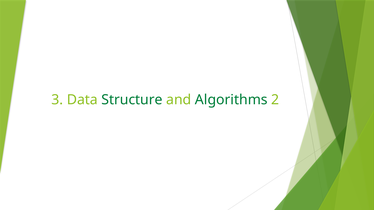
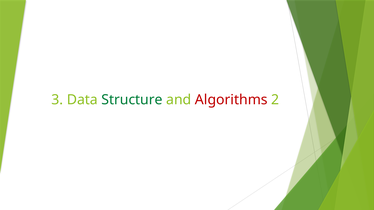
Algorithms colour: green -> red (231, 100)
